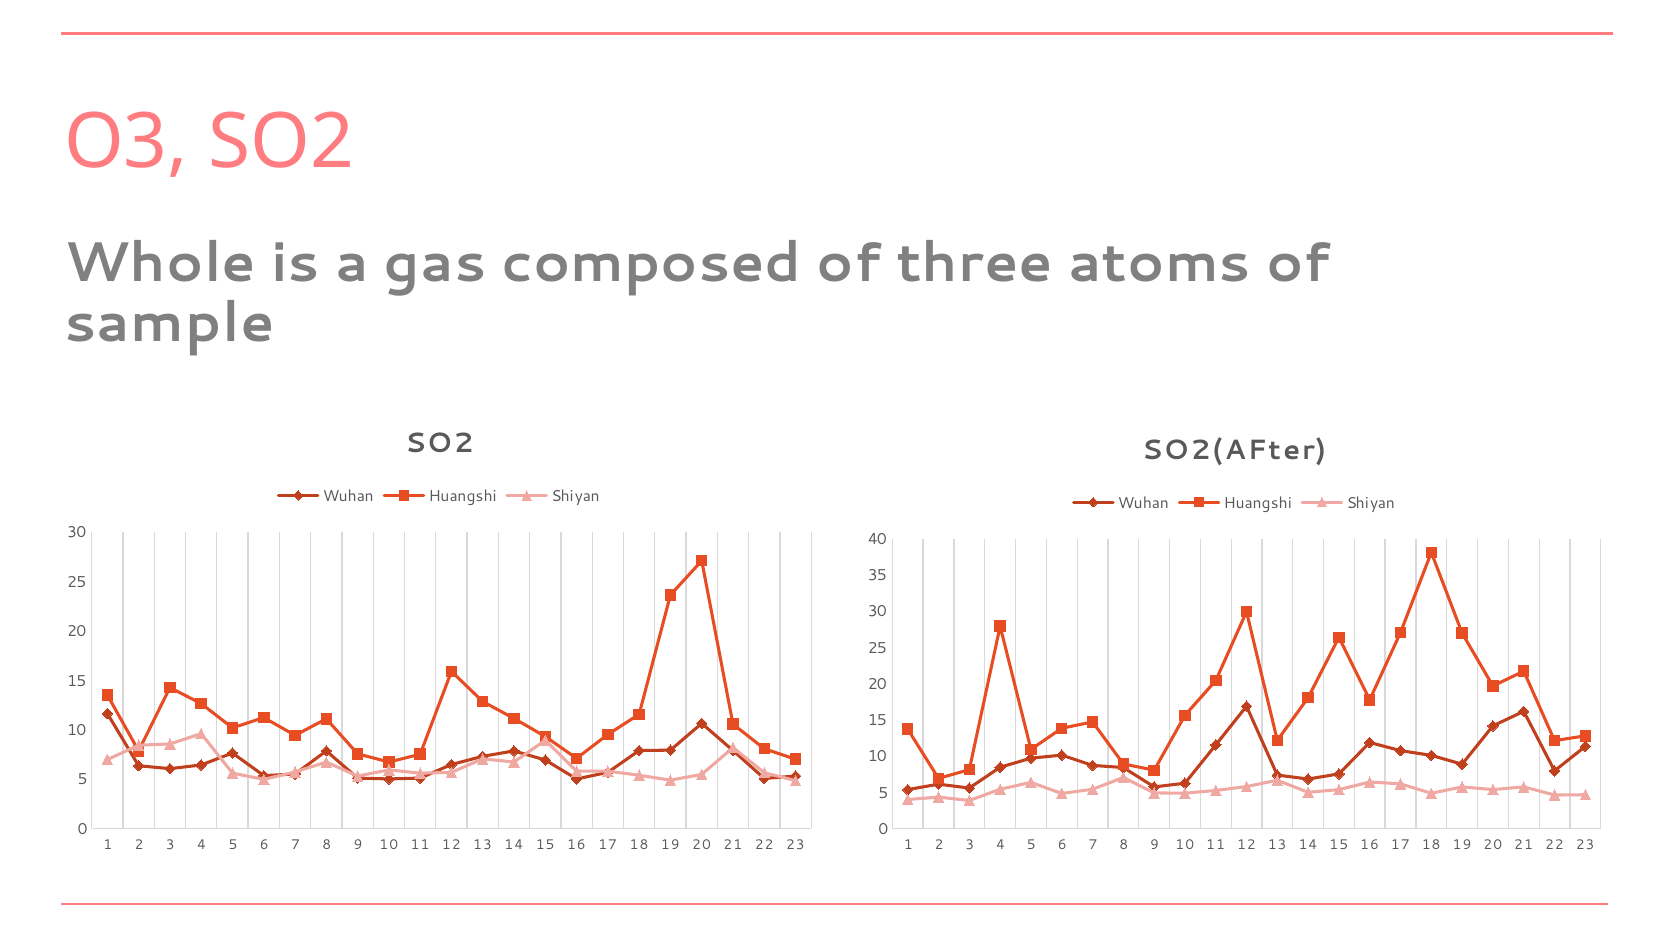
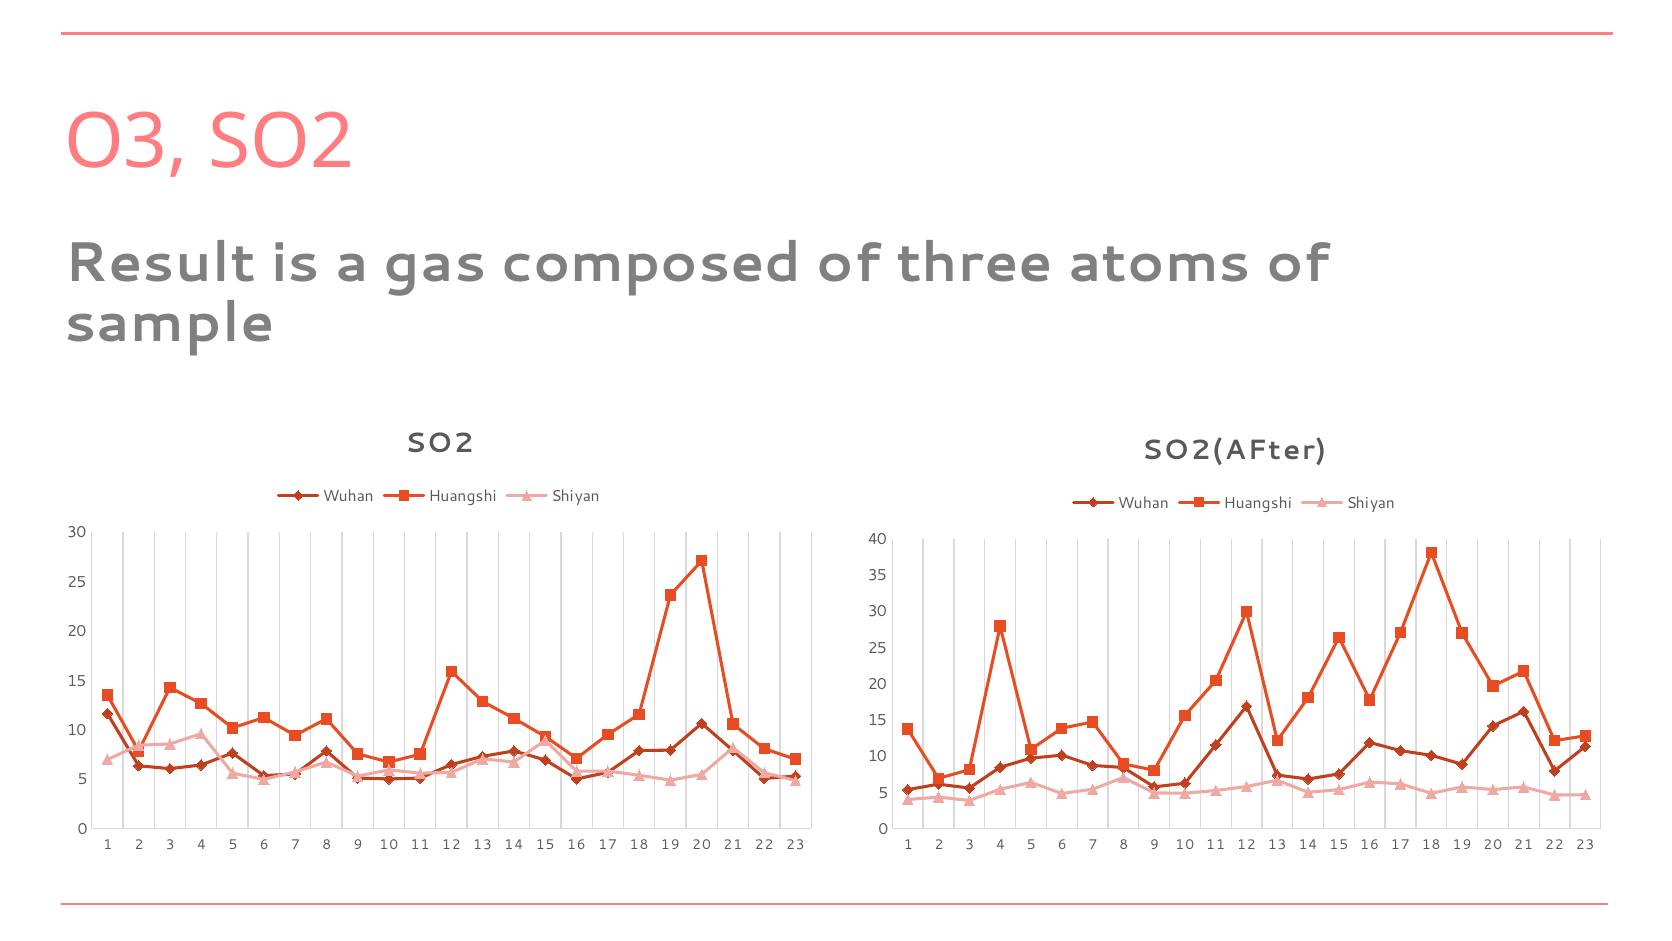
Whole: Whole -> Result (160, 263)
